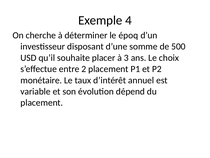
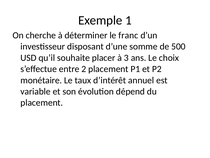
4: 4 -> 1 (129, 20)
époq: époq -> franc (128, 35)
